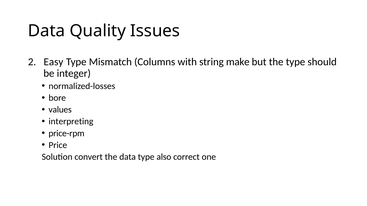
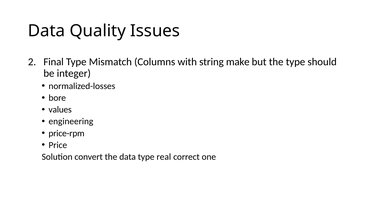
Easy: Easy -> Final (54, 62)
interpreting: interpreting -> engineering (71, 122)
also: also -> real (164, 157)
